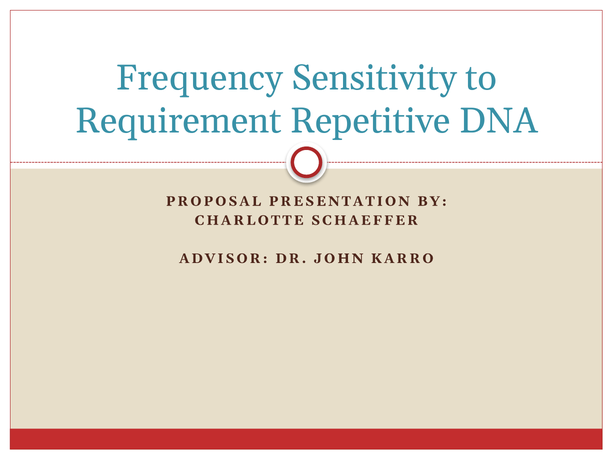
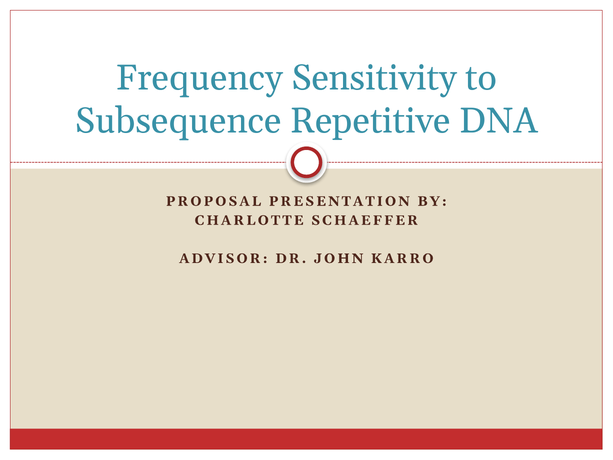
Requirement: Requirement -> Subsequence (178, 121)
